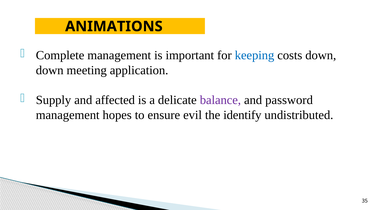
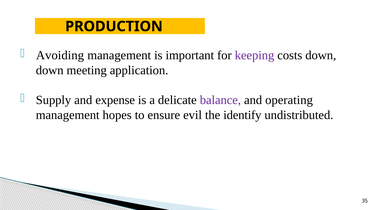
ANIMATIONS: ANIMATIONS -> PRODUCTION (114, 26)
Complete: Complete -> Avoiding (60, 55)
keeping colour: blue -> purple (255, 55)
affected: affected -> expense (115, 100)
password: password -> operating (289, 100)
